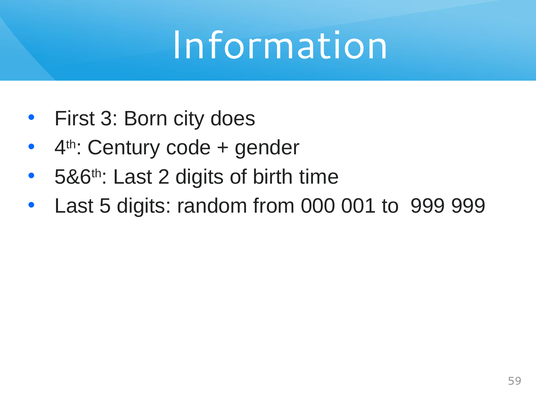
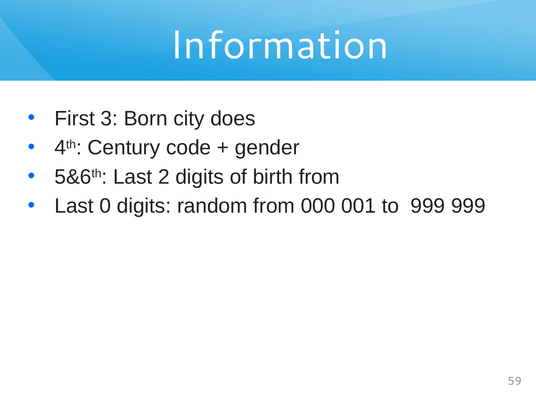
birth time: time -> from (319, 177)
5: 5 -> 0 (105, 206)
